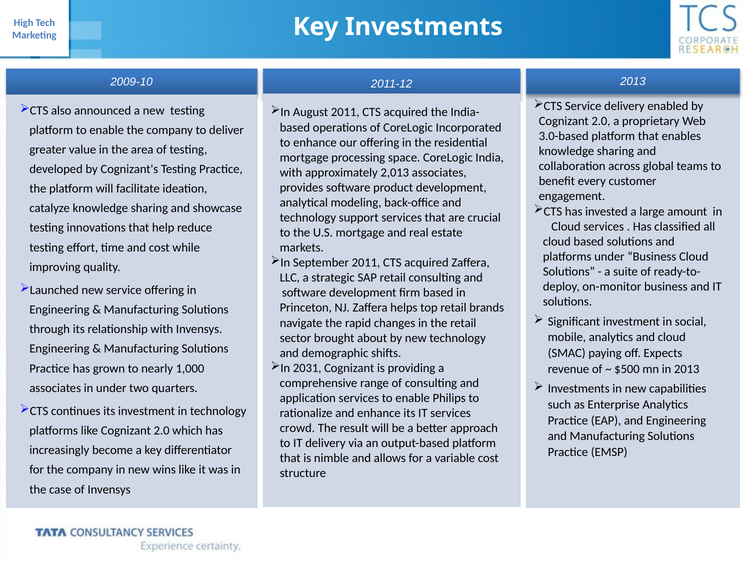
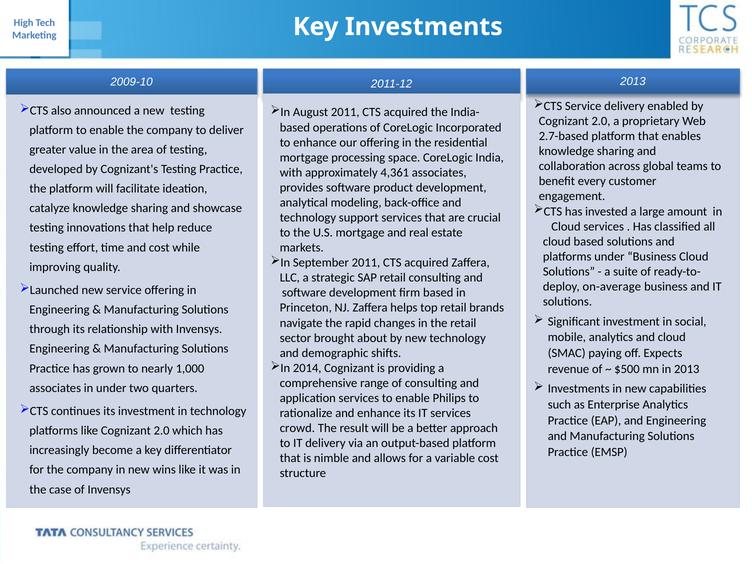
3.0-based: 3.0-based -> 2.7-based (564, 136)
2,013: 2,013 -> 4,361 (395, 172)
on-monitor: on-monitor -> on-average (612, 287)
2031: 2031 -> 2014 (307, 368)
